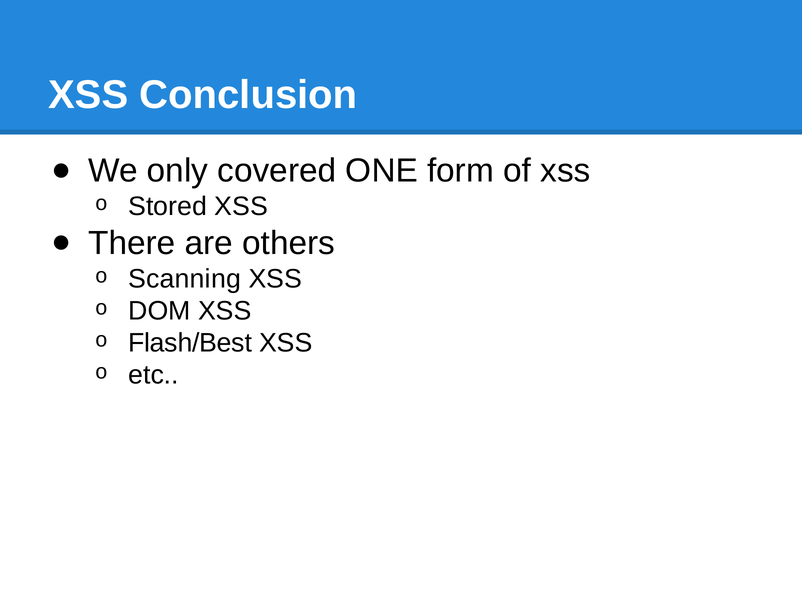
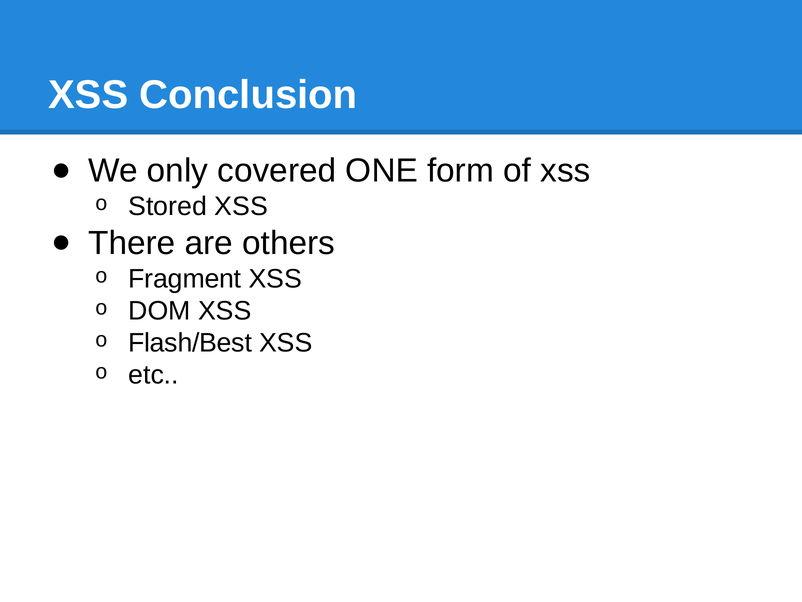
Scanning: Scanning -> Fragment (185, 279)
